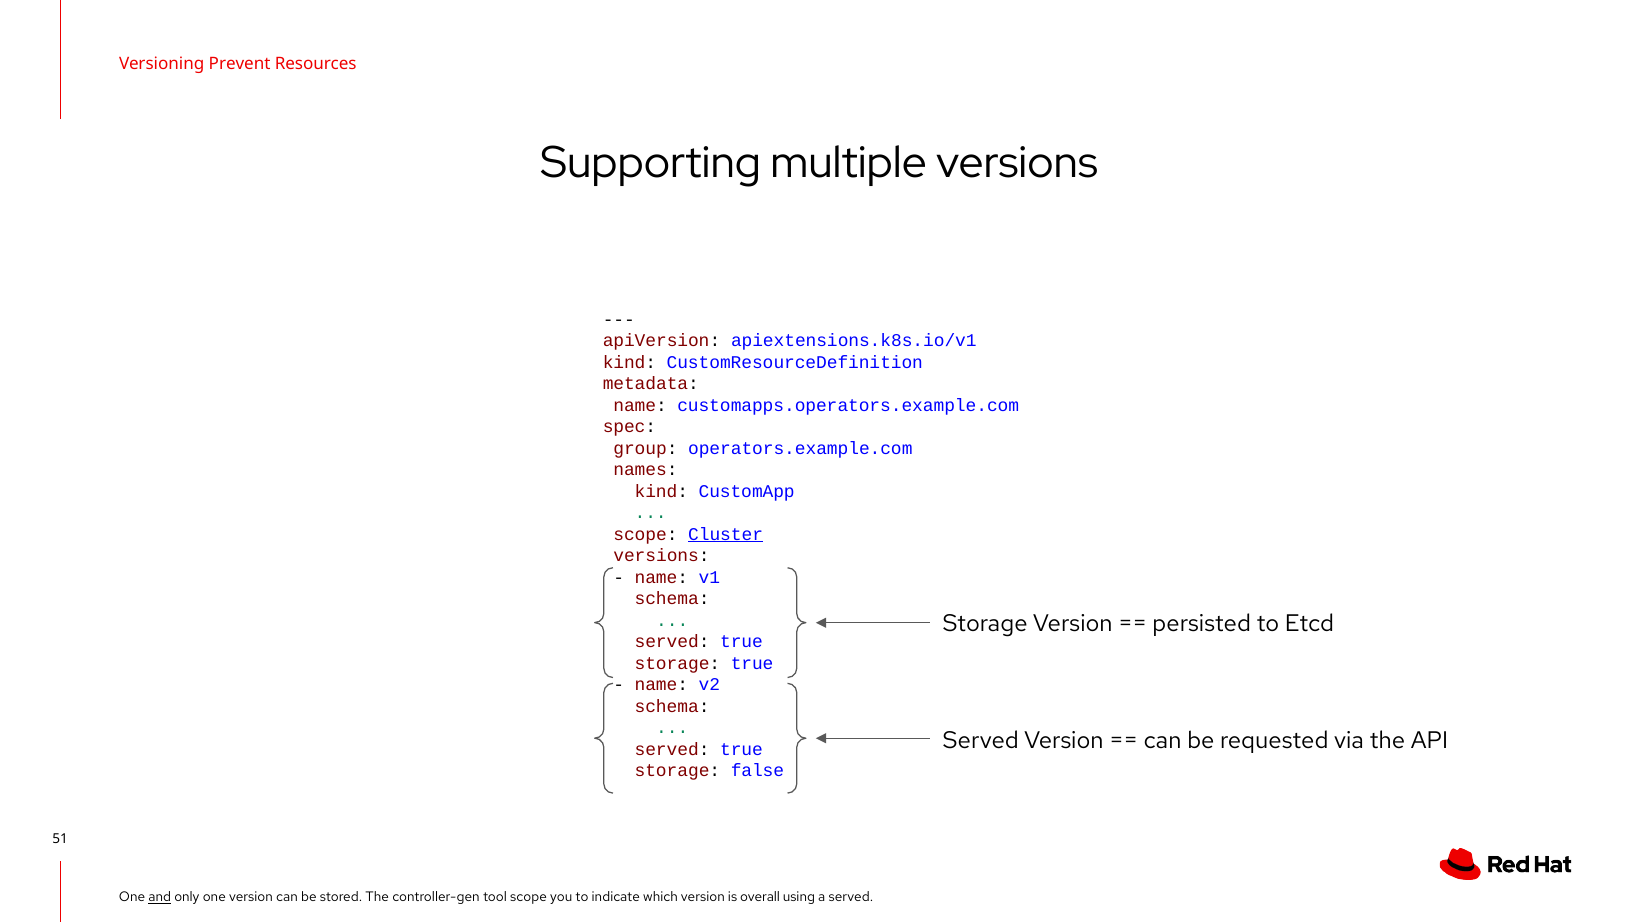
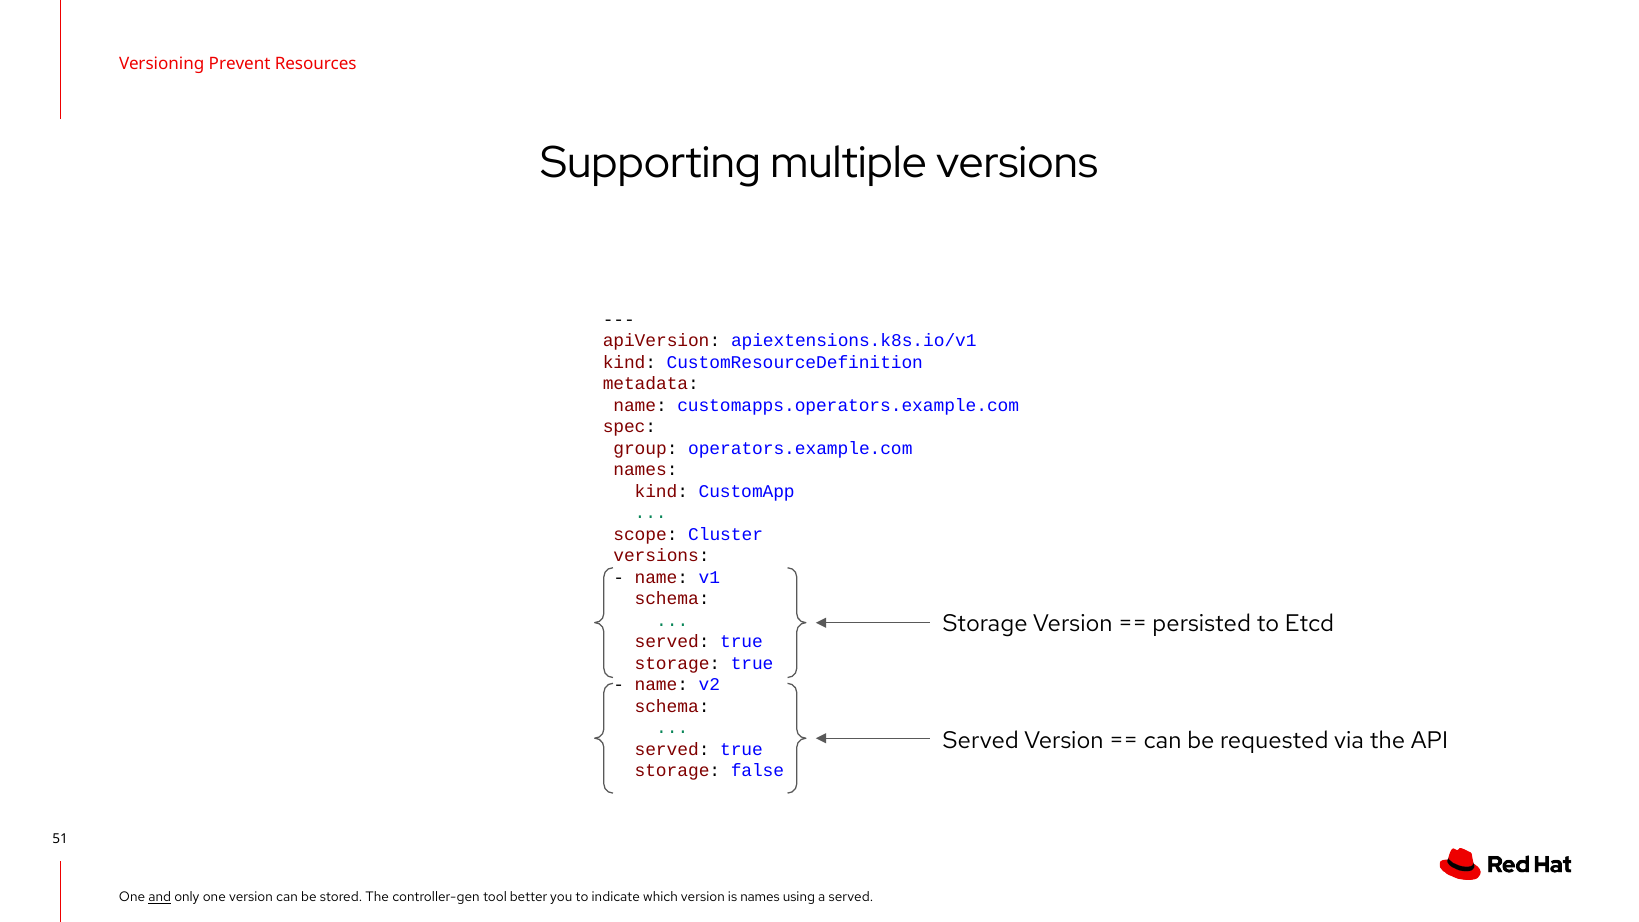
Cluster underline: present -> none (726, 534)
tool scope: scope -> better (529, 897)
is overall: overall -> names (760, 897)
